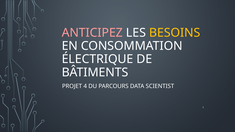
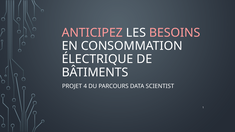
BESOINS colour: yellow -> pink (175, 33)
